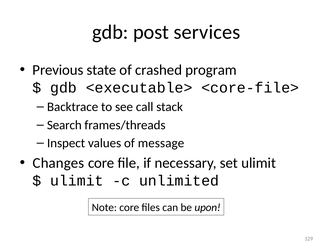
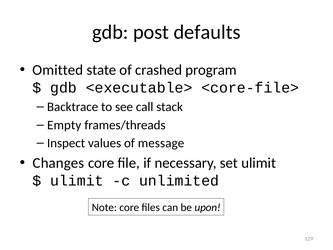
services: services -> defaults (207, 32)
Previous: Previous -> Omitted (58, 70)
Search: Search -> Empty (64, 125)
